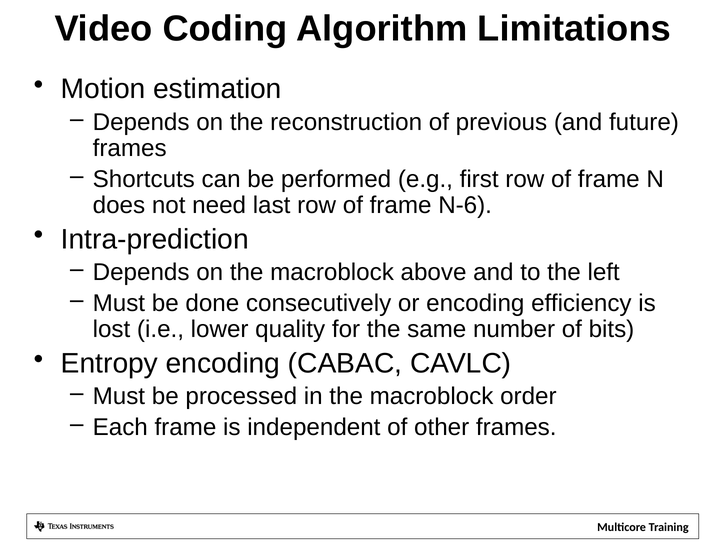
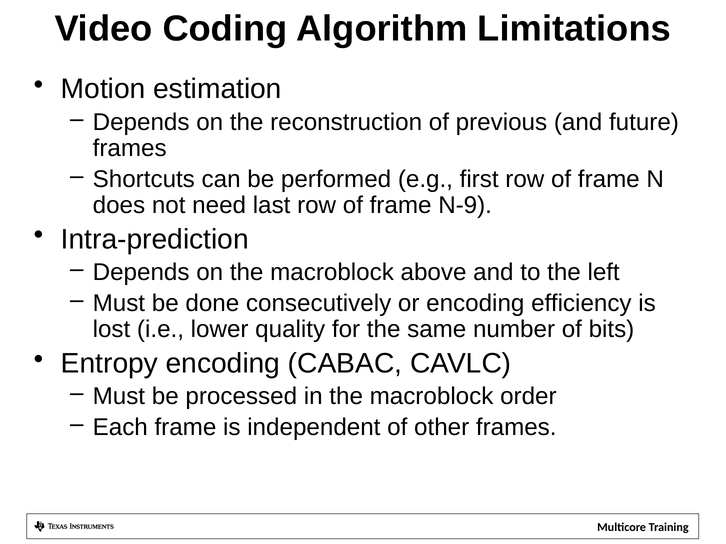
N-6: N-6 -> N-9 (465, 206)
